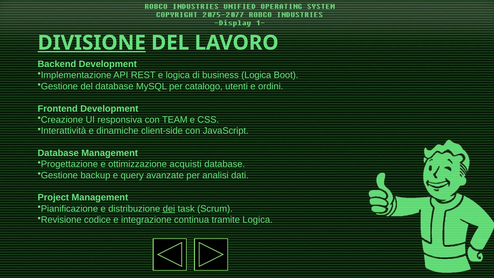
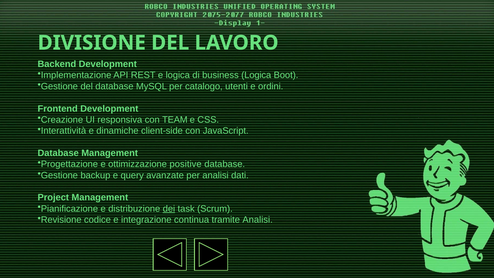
DIVISIONE underline: present -> none (92, 43)
acquisti: acquisti -> positive (186, 164)
tramite Logica: Logica -> Analisi (258, 220)
